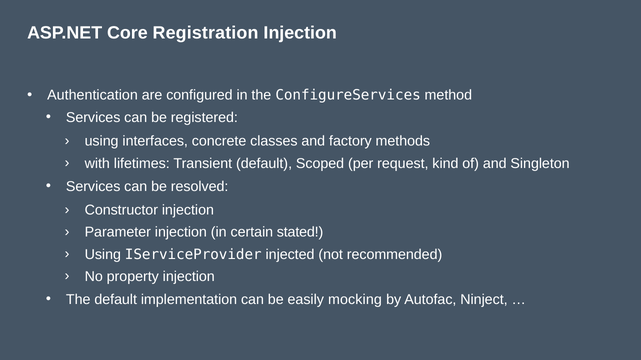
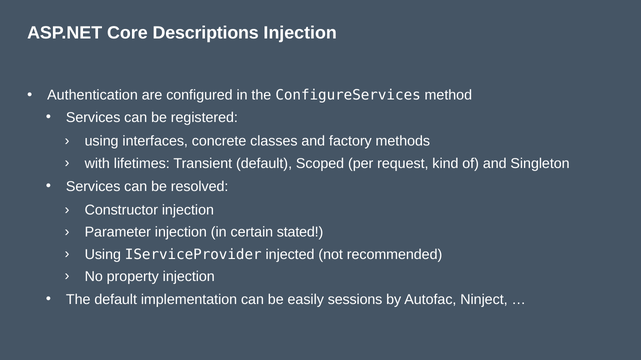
Registration: Registration -> Descriptions (206, 33)
mocking: mocking -> sessions (355, 300)
